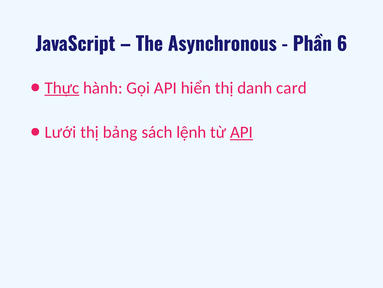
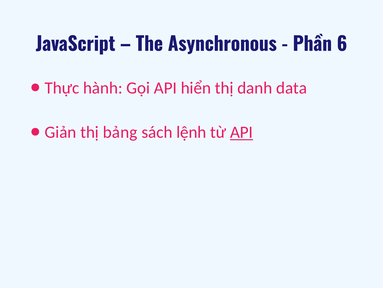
Thực underline: present -> none (62, 88)
card: card -> data (292, 88)
Lưới: Lưới -> Giản (60, 132)
